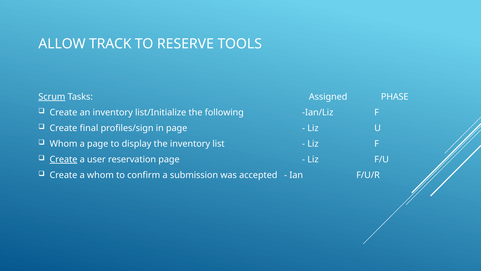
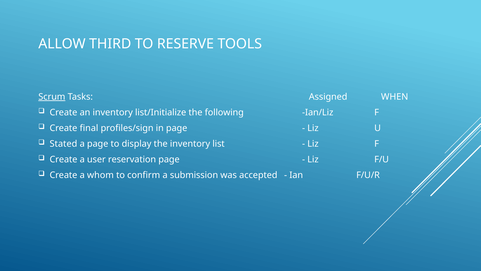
TRACK: TRACK -> THIRD (110, 44)
PHASE: PHASE -> WHEN (395, 97)
Whom: Whom -> Stated (63, 143)
Create underline: present -> none (63, 159)
